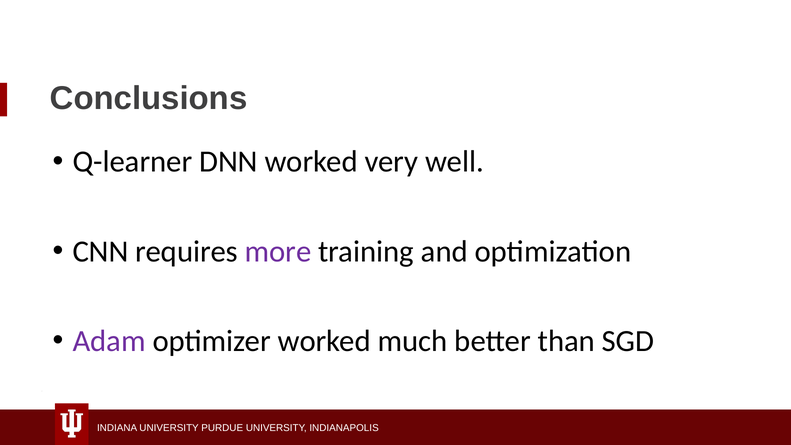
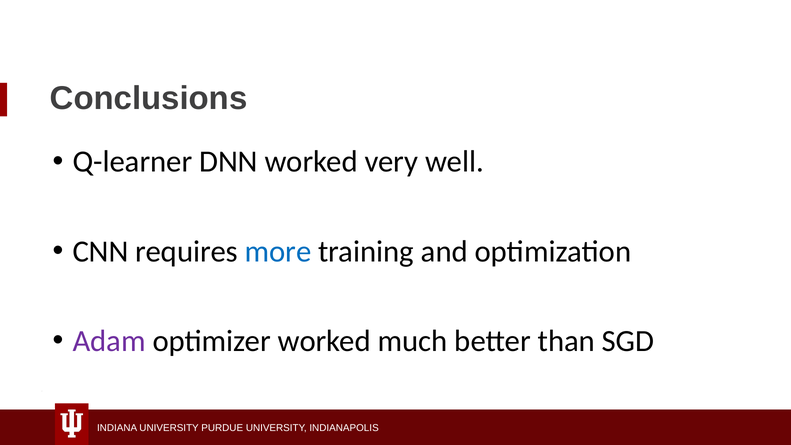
more colour: purple -> blue (278, 251)
